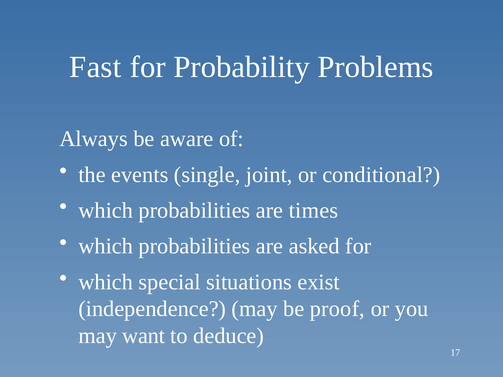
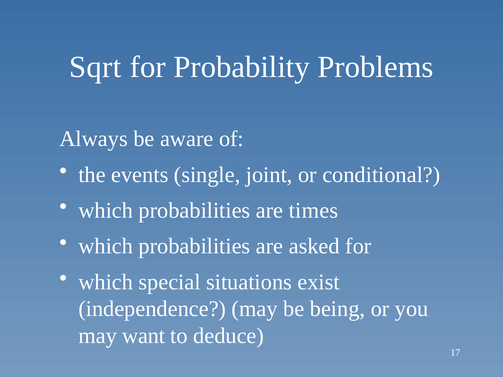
Fast: Fast -> Sqrt (95, 67)
proof: proof -> being (337, 309)
